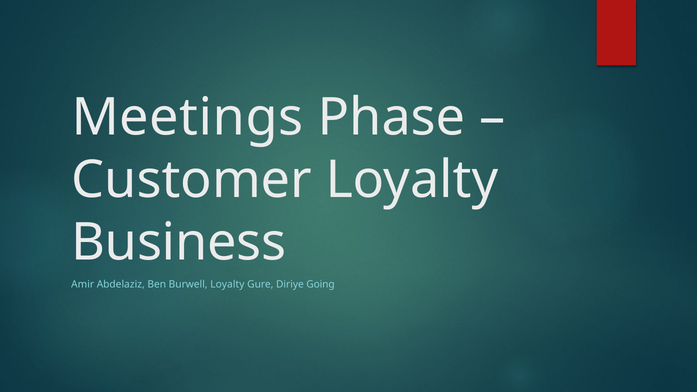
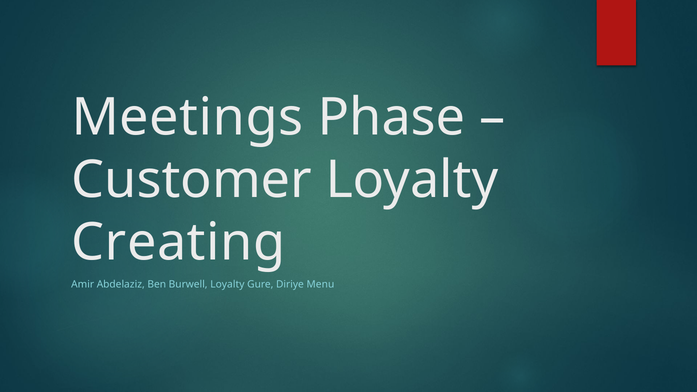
Business: Business -> Creating (178, 243)
Going: Going -> Menu (320, 284)
